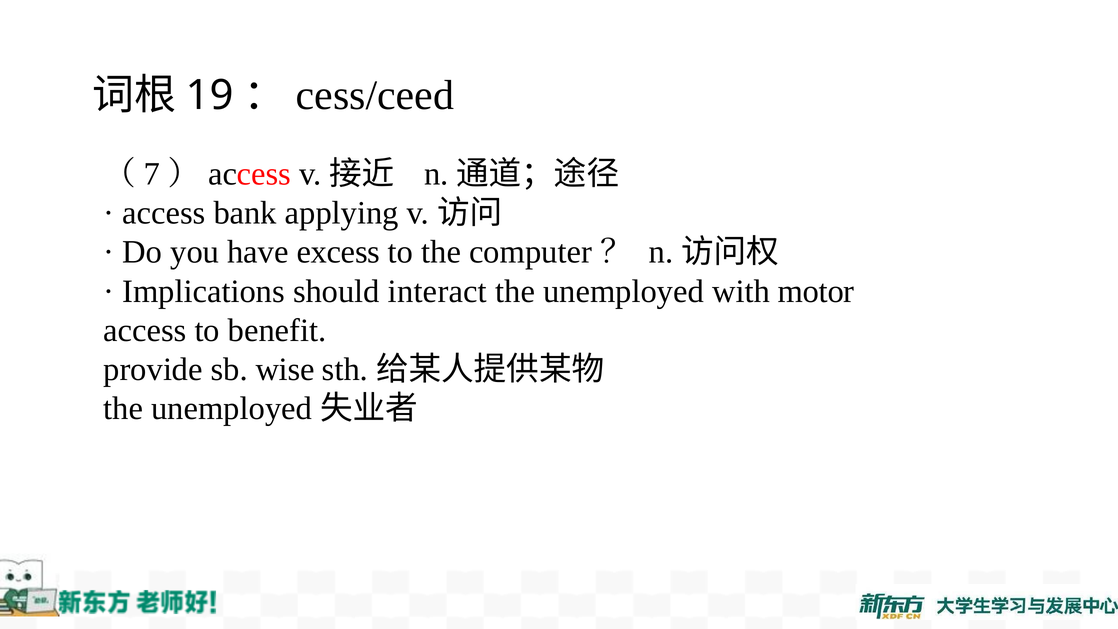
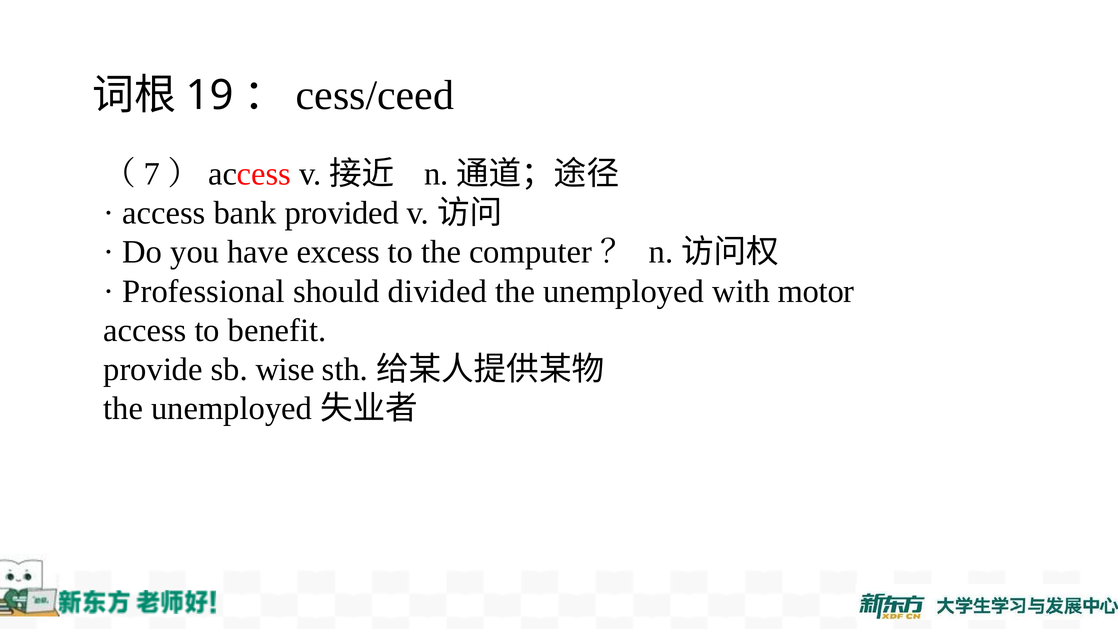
applying: applying -> provided (342, 213)
Implications: Implications -> Professional (204, 291)
interact: interact -> divided (437, 291)
